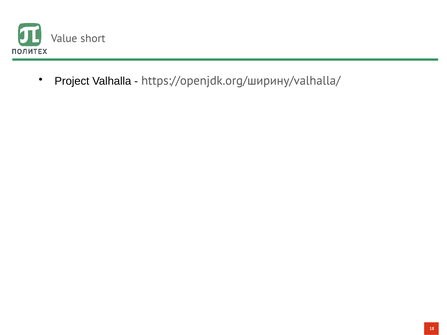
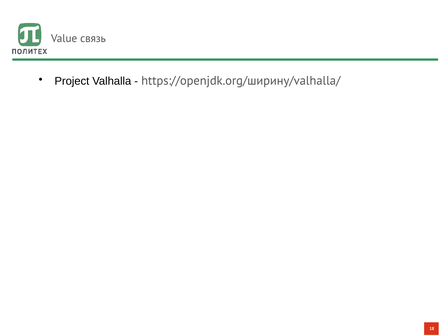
short: short -> связь (93, 38)
